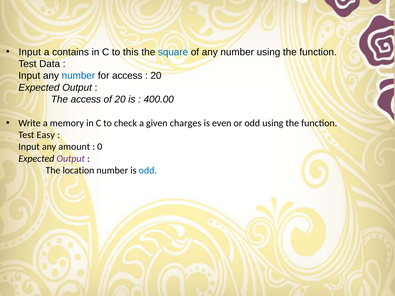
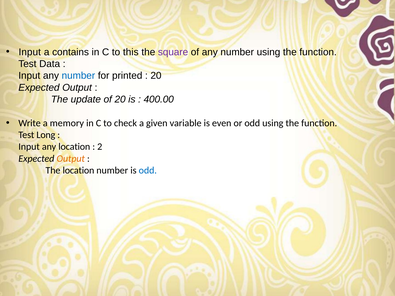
square colour: blue -> purple (173, 52)
for access: access -> printed (127, 76)
The access: access -> update (86, 99)
charges: charges -> variable (186, 123)
Easy: Easy -> Long (46, 135)
any amount: amount -> location (74, 147)
0: 0 -> 2 (100, 147)
Output colour: purple -> orange (71, 159)
